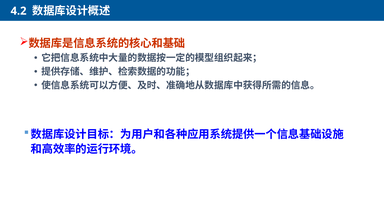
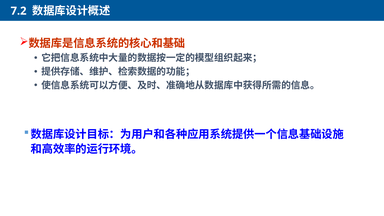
4.2: 4.2 -> 7.2 (19, 11)
